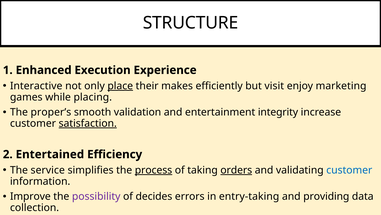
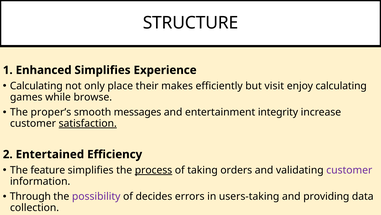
Enhanced Execution: Execution -> Simplifies (103, 70)
Interactive: Interactive -> Calculating (36, 86)
place underline: present -> none (120, 86)
enjoy marketing: marketing -> calculating (341, 86)
placing: placing -> browse (93, 97)
validation: validation -> messages (138, 112)
service: service -> feature (48, 170)
orders underline: present -> none (236, 170)
customer colour: blue -> purple (349, 170)
Improve: Improve -> Through (30, 196)
entry-taking: entry-taking -> users-taking (249, 196)
